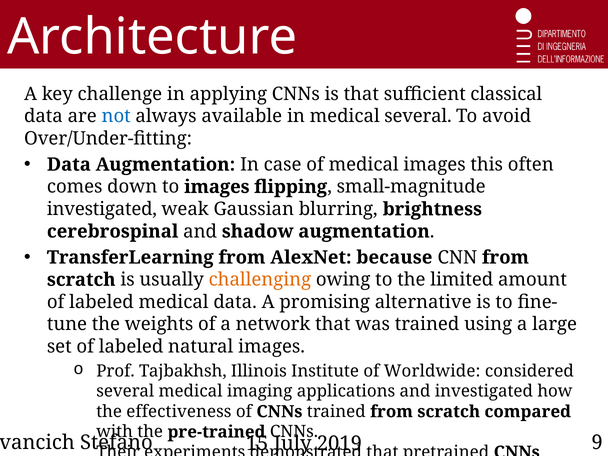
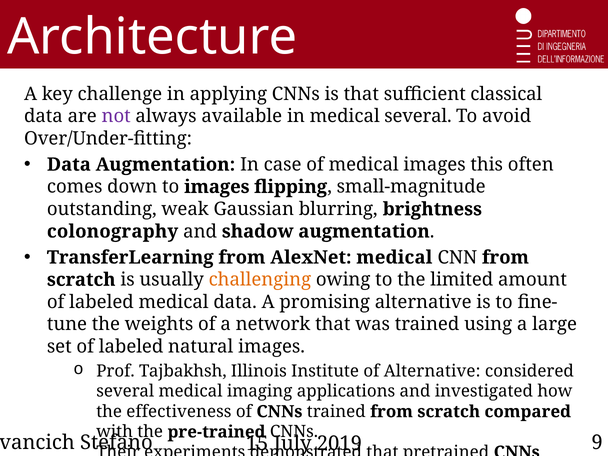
not colour: blue -> purple (116, 116)
investigated: investigated -> outstanding (102, 209)
cerebrospinal: cerebrospinal -> colonography (113, 231)
AlexNet because: because -> medical (394, 257)
of Worldwide: Worldwide -> Alternative (432, 371)
